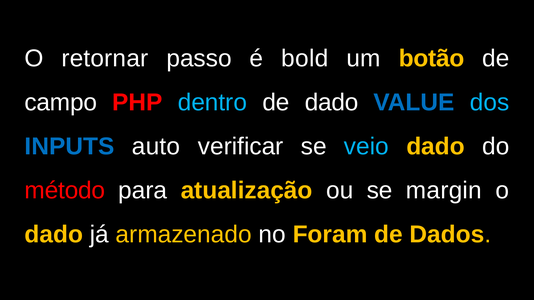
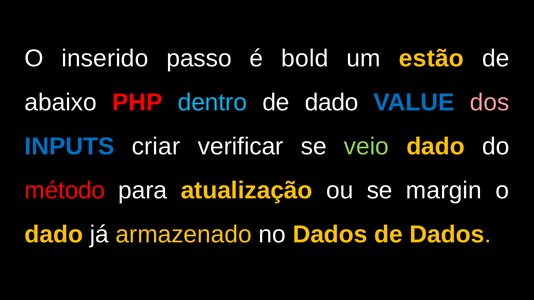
retornar: retornar -> inserido (105, 58)
botão: botão -> estão (431, 58)
campo: campo -> abaixo (61, 103)
dos colour: light blue -> pink (490, 103)
auto: auto -> criar (156, 147)
veio colour: light blue -> light green (366, 147)
no Foram: Foram -> Dados (330, 235)
